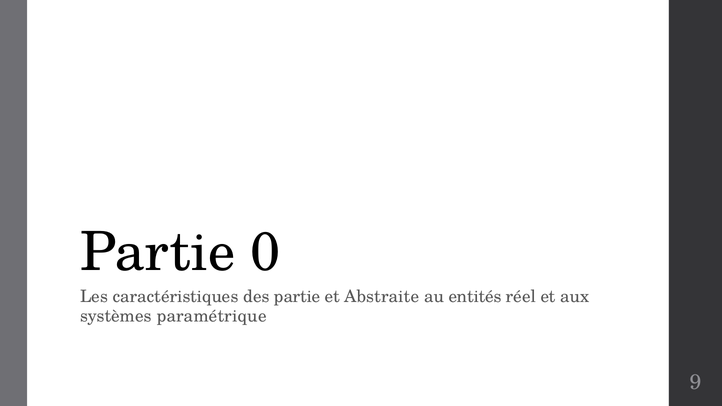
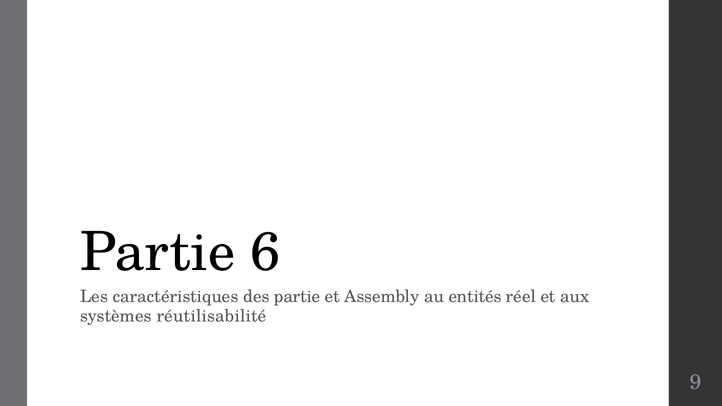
0: 0 -> 6 (265, 253)
Abstraite: Abstraite -> Assembly (382, 297)
paramétrique: paramétrique -> réutilisabilité (212, 316)
